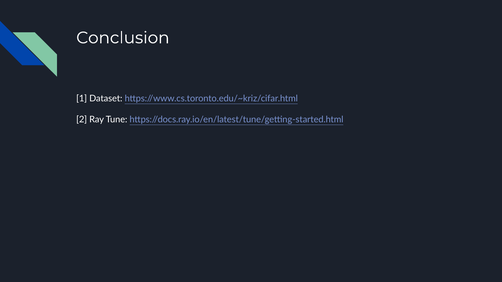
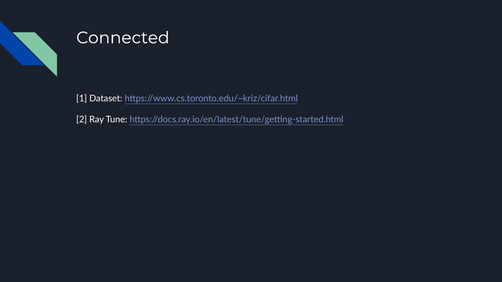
Conclusion: Conclusion -> Connected (123, 38)
